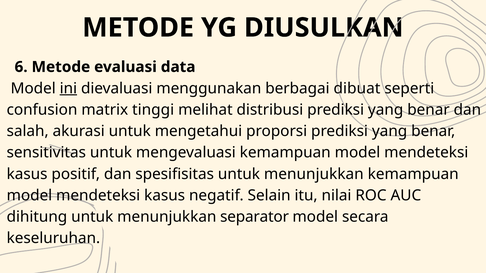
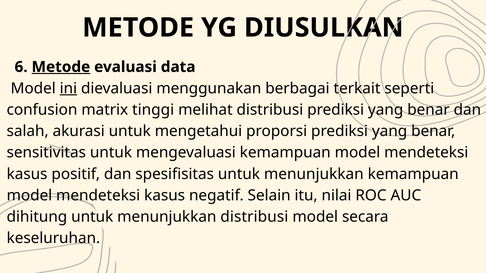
Metode underline: none -> present (61, 67)
dibuat: dibuat -> terkait (357, 88)
menunjukkan separator: separator -> distribusi (254, 217)
